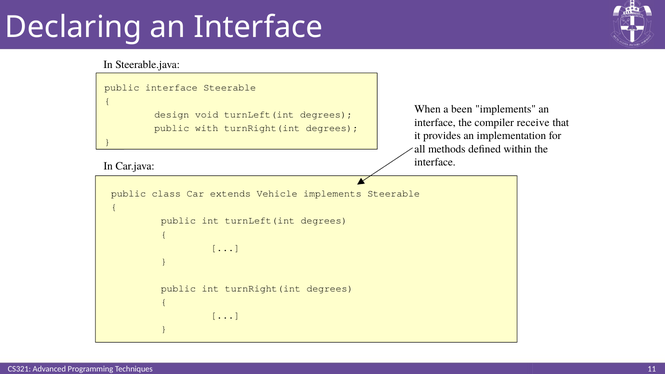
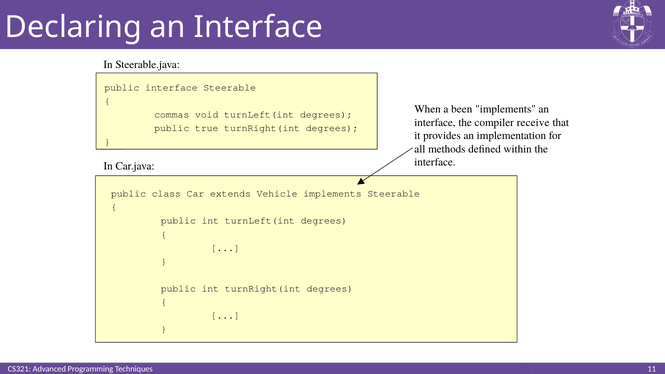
design: design -> commas (172, 115)
with: with -> true (207, 128)
